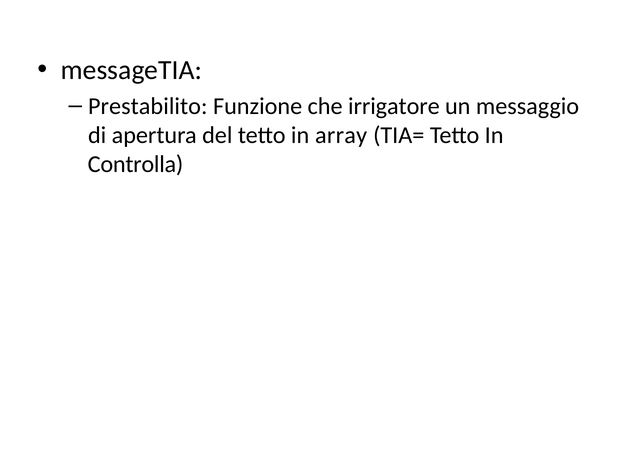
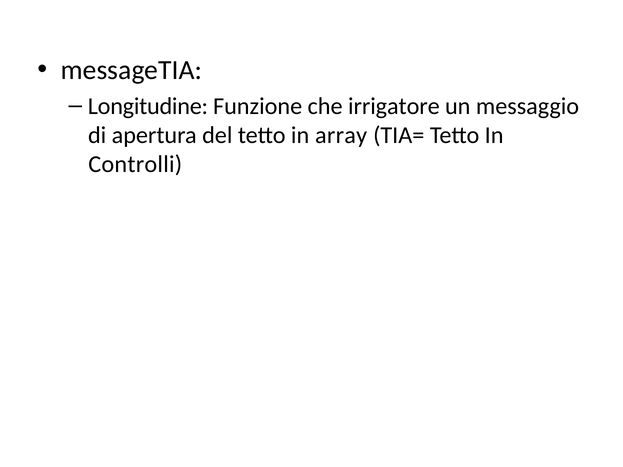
Prestabilito: Prestabilito -> Longitudine (148, 106)
Controlla: Controlla -> Controlli (135, 164)
